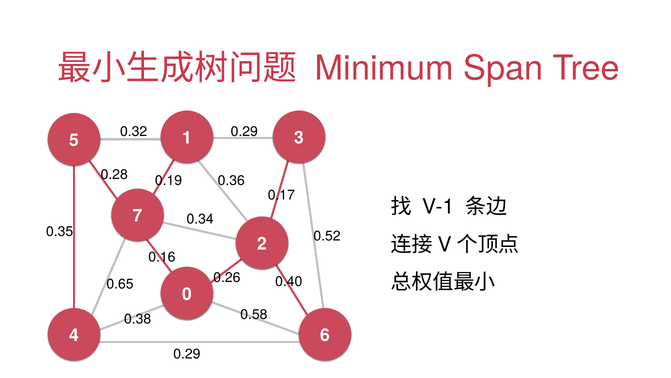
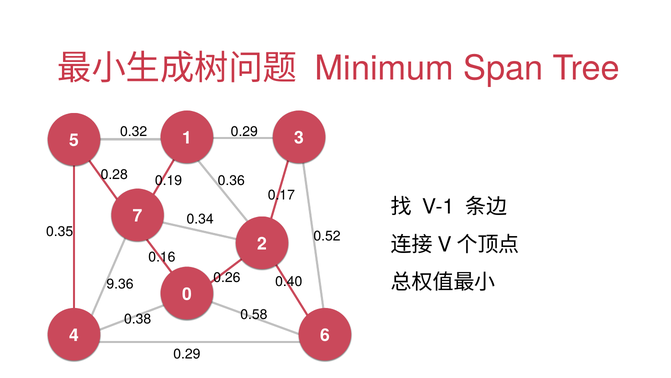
0.65: 0.65 -> 9.36 (120, 284)
